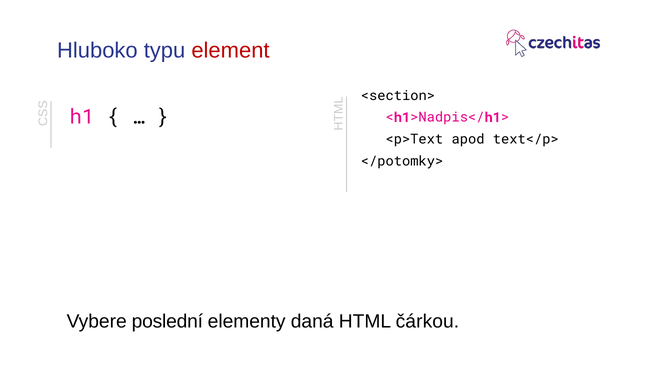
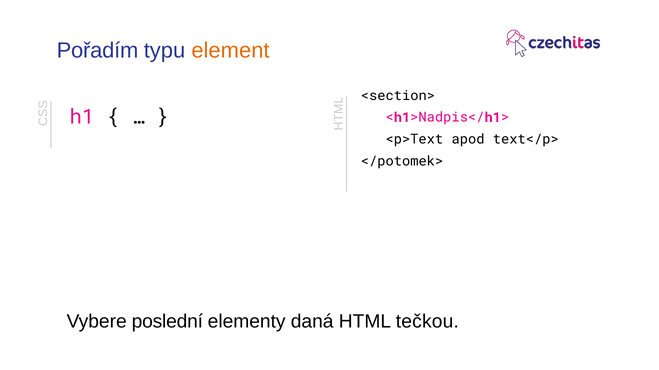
Hluboko: Hluboko -> Pořadím (97, 51)
element colour: red -> orange (230, 51)
</potomky>: </potomky> -> </potomek> (402, 162)
čárkou: čárkou -> tečkou (427, 322)
